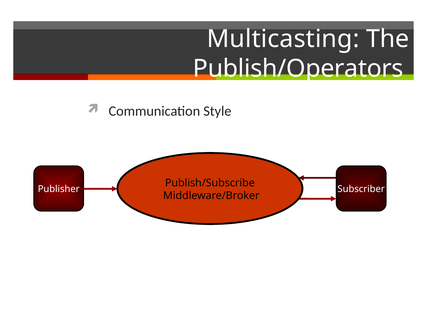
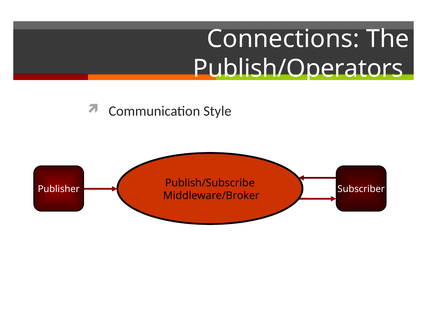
Multicasting: Multicasting -> Connections (283, 39)
